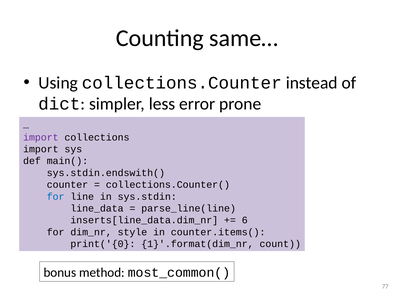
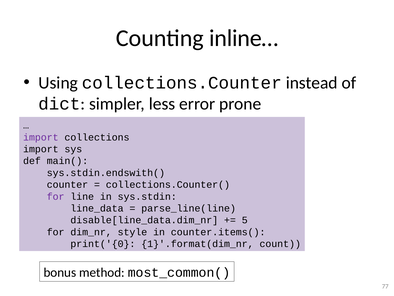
same…: same… -> inline… (244, 38)
for colour: blue -> purple (56, 196)
inserts[line_data.dim_nr: inserts[line_data.dim_nr -> disable[line_data.dim_nr (144, 220)
6: 6 -> 5 (245, 220)
